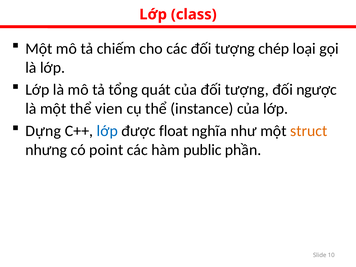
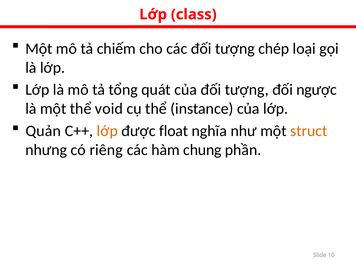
vien: vien -> void (109, 109)
Dựng: Dựng -> Quản (43, 131)
lớp colour: blue -> orange (107, 131)
point: point -> riêng (106, 150)
public: public -> chung (202, 150)
